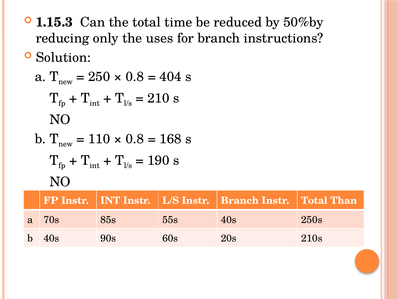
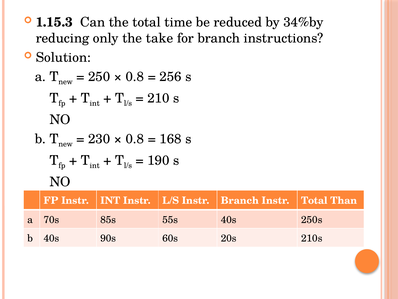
50%by: 50%by -> 34%by (303, 22)
uses: uses -> take (160, 38)
404: 404 -> 256 (171, 77)
110: 110 -> 230 (99, 139)
